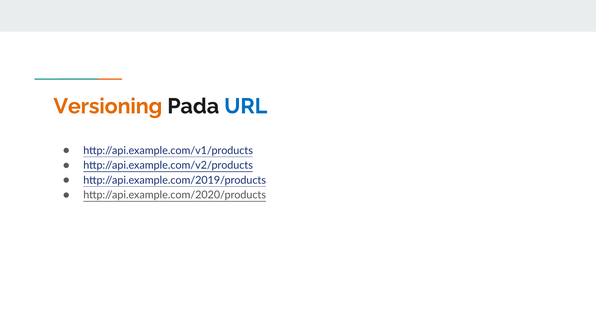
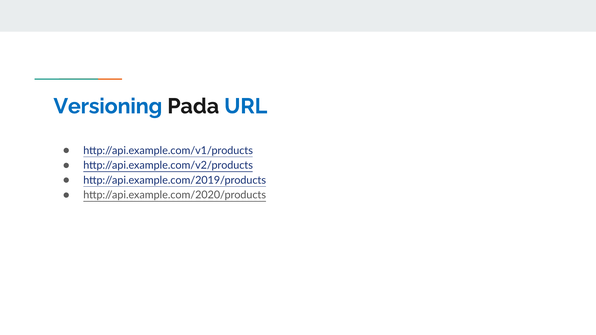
Versioning colour: orange -> blue (108, 106)
